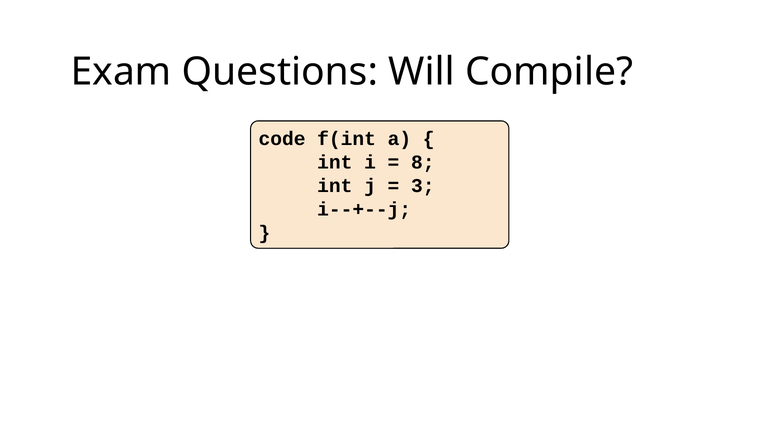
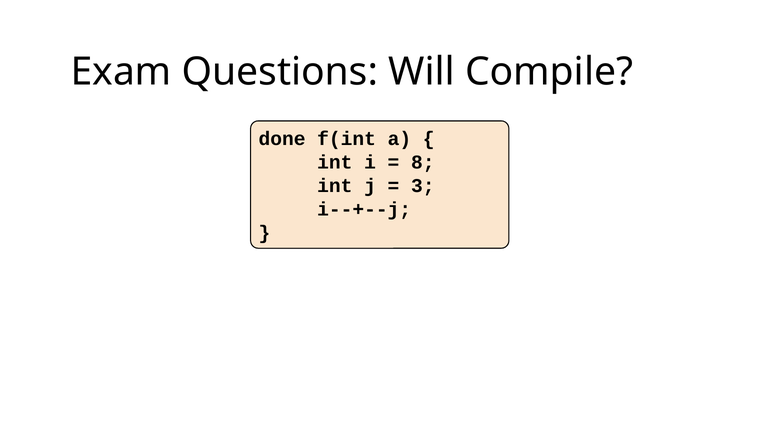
code: code -> done (282, 139)
